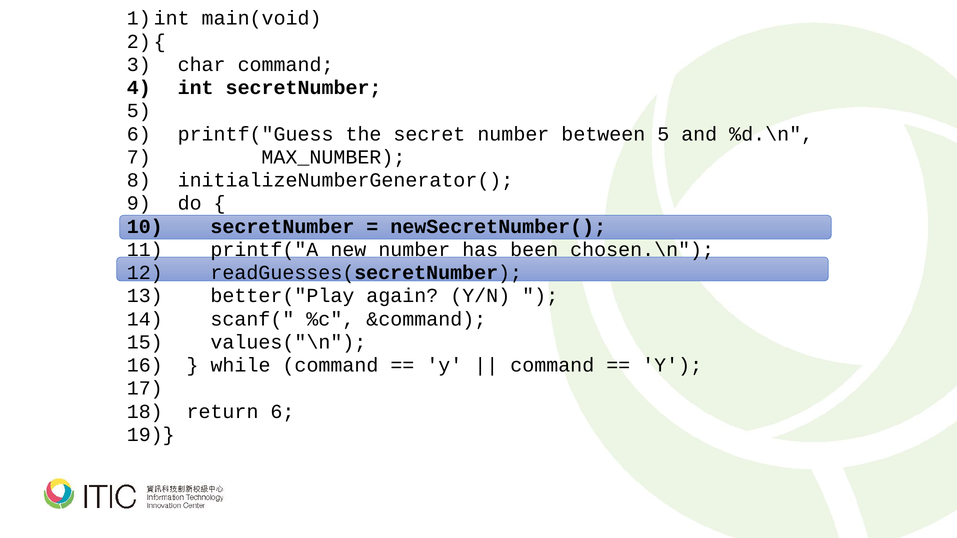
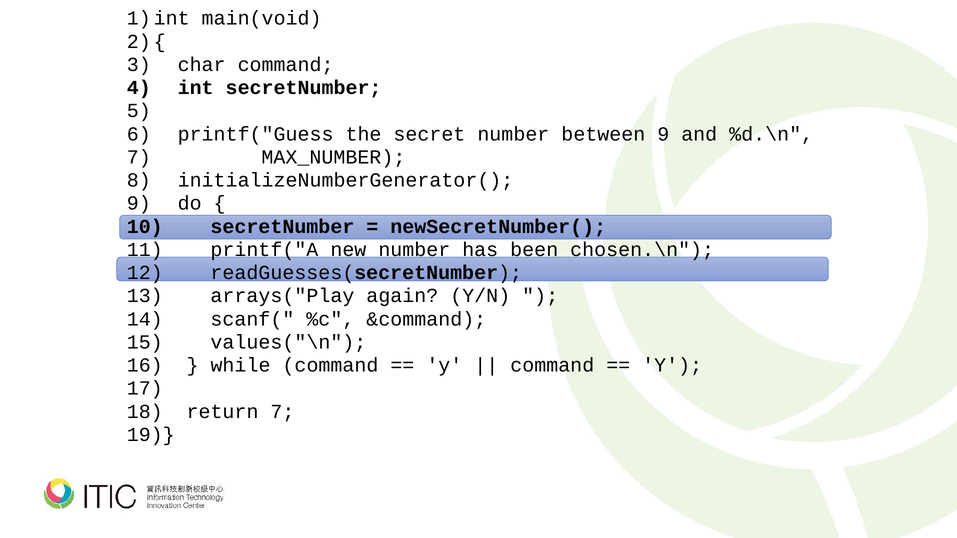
between 5: 5 -> 9 (663, 134)
better("Play: better("Play -> arrays("Play (282, 296)
return 6: 6 -> 7 (282, 412)
